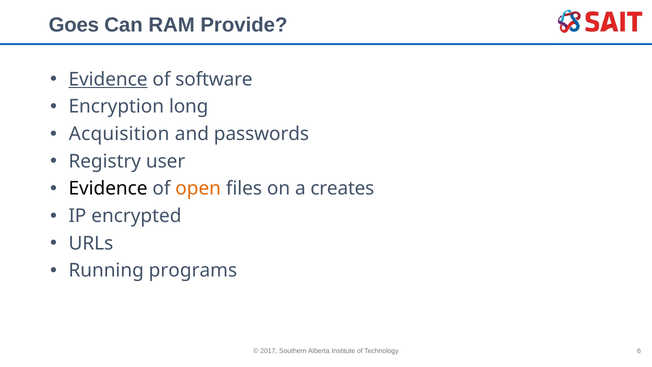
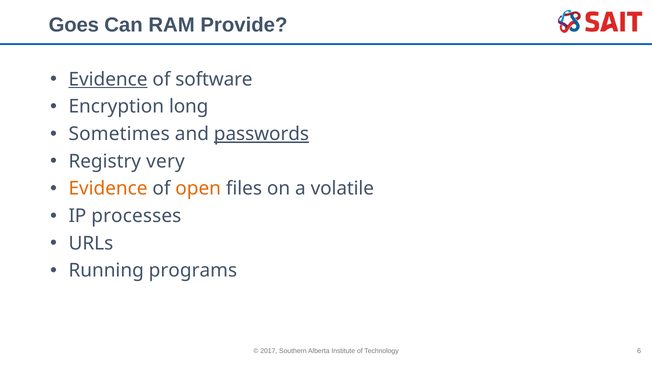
Acquisition: Acquisition -> Sometimes (119, 134)
passwords underline: none -> present (261, 134)
user: user -> very (166, 161)
Evidence colour: black -> orange (108, 189)
creates: creates -> volatile (342, 189)
encrypted: encrypted -> processes (136, 216)
